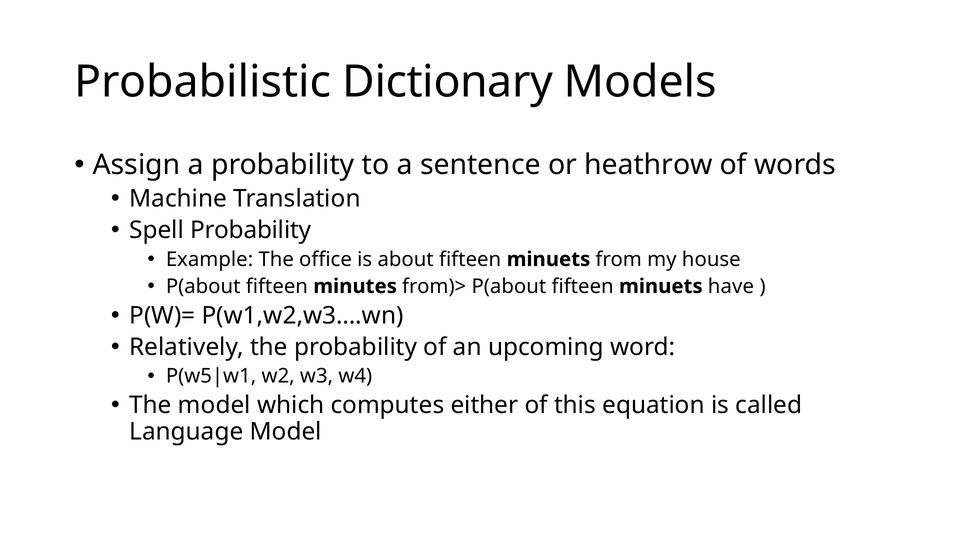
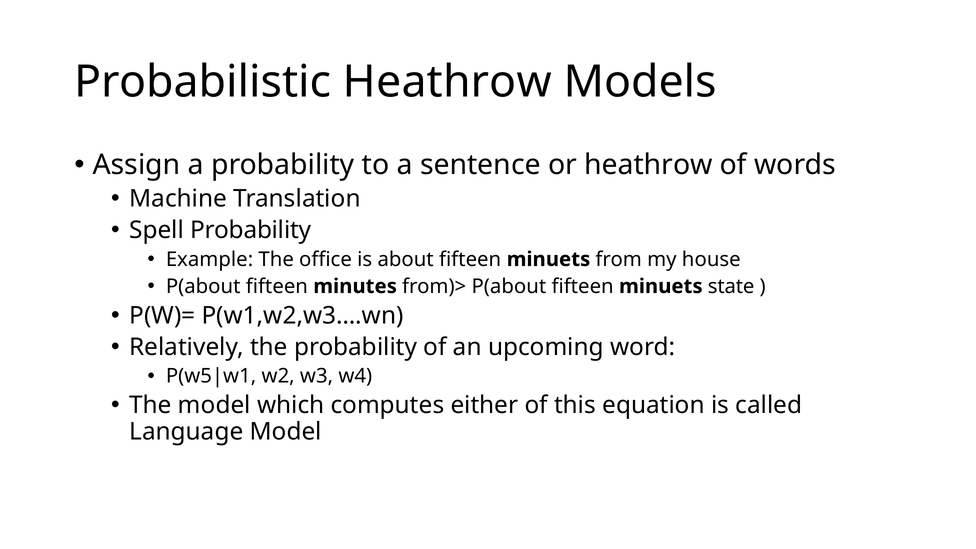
Probabilistic Dictionary: Dictionary -> Heathrow (447, 82)
have: have -> state (731, 286)
